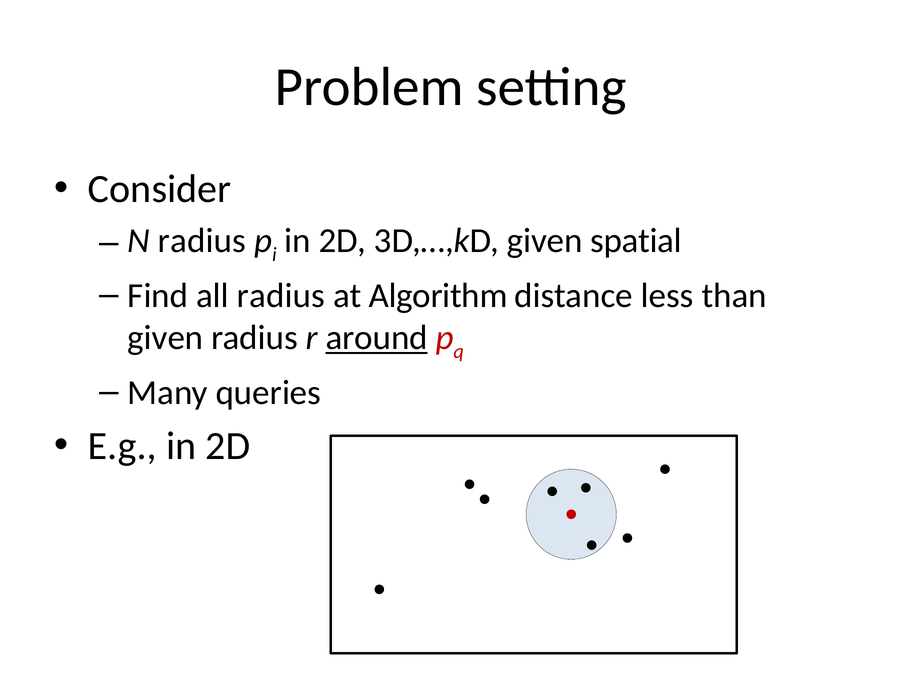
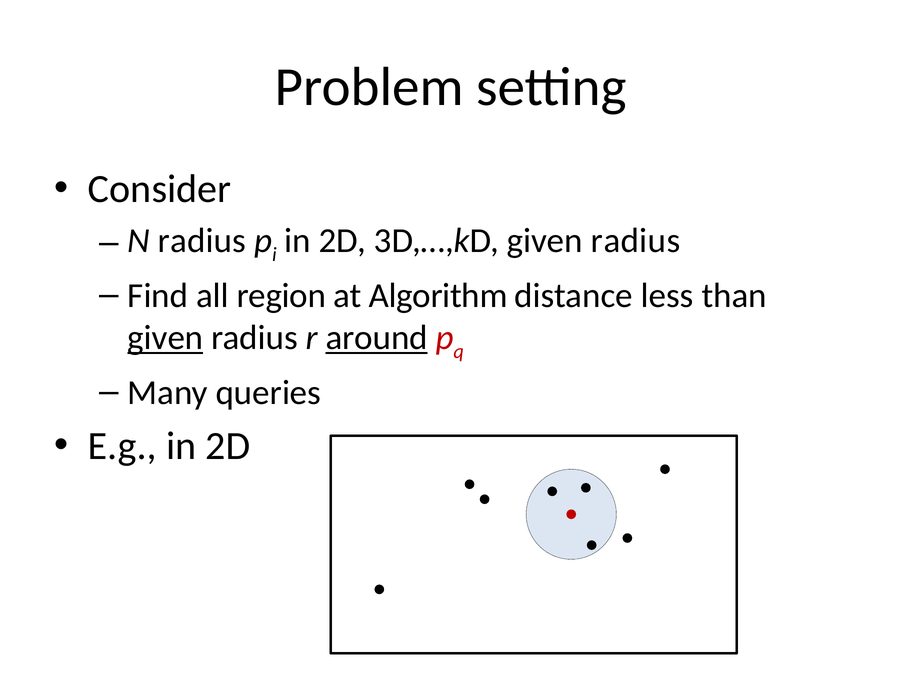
3D,…,kD given spatial: spatial -> radius (636, 241)
all radius: radius -> region (281, 296)
given underline: none -> present (165, 338)
